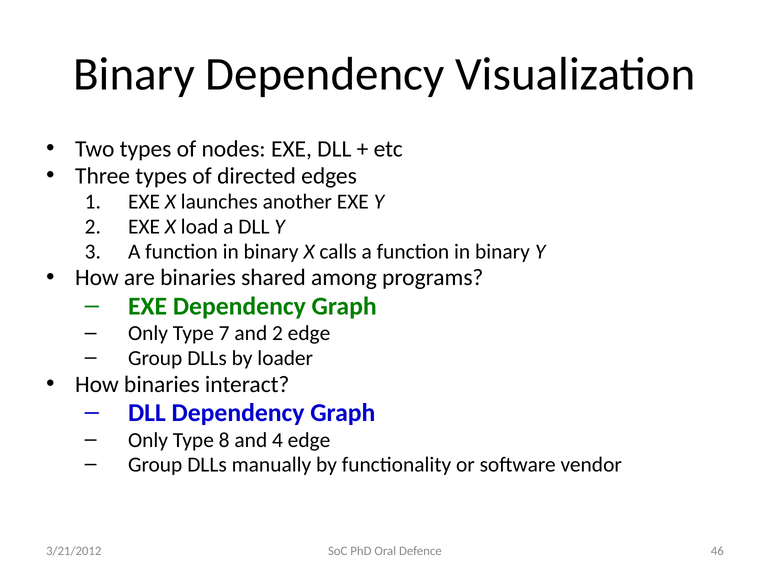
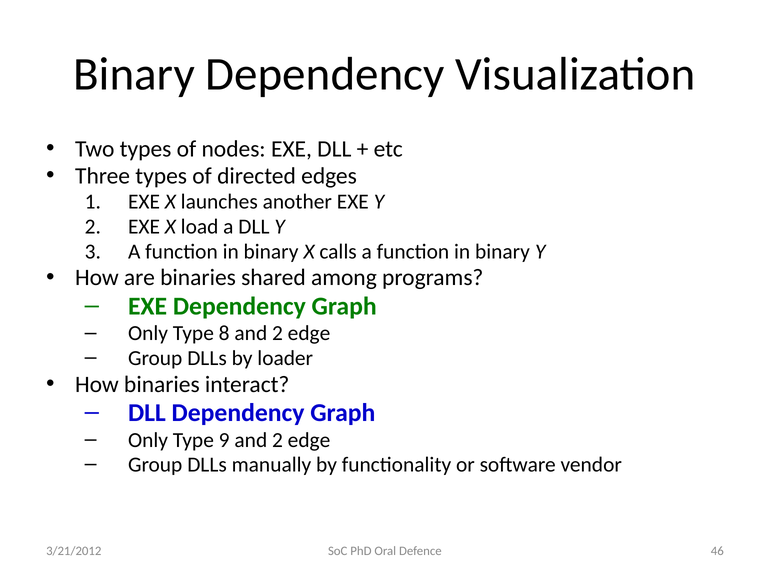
7: 7 -> 8 (224, 334)
8: 8 -> 9 (224, 440)
4: 4 -> 2 (277, 440)
